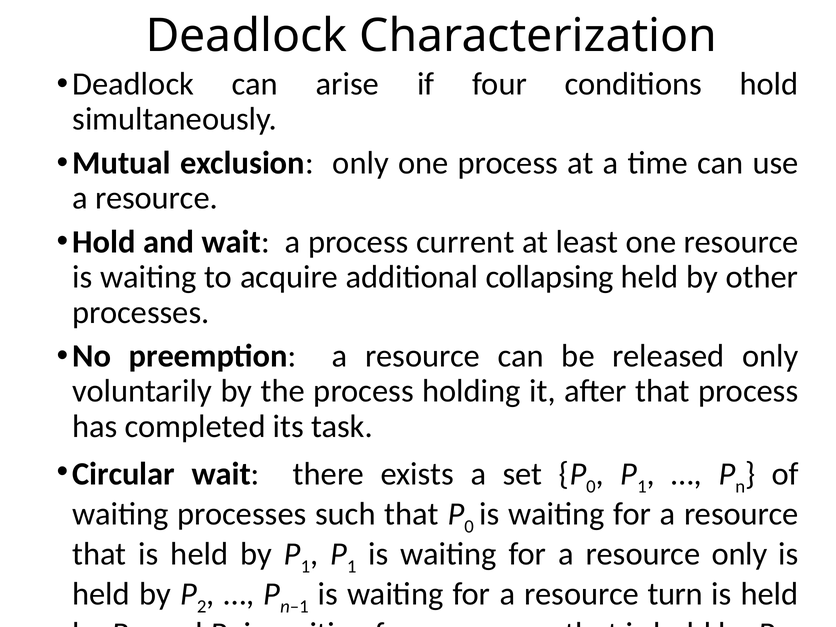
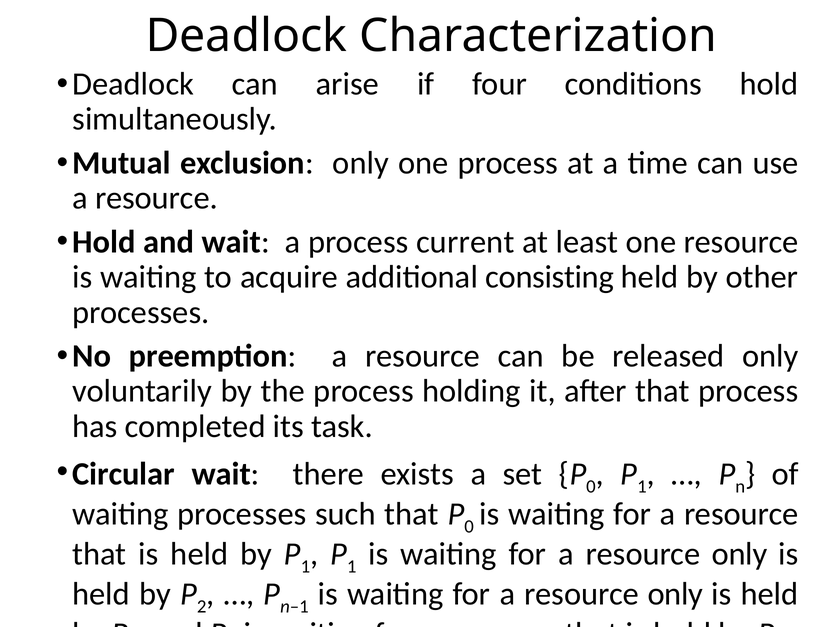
collapsing: collapsing -> consisting (550, 277)
turn: turn -> only (675, 594)
